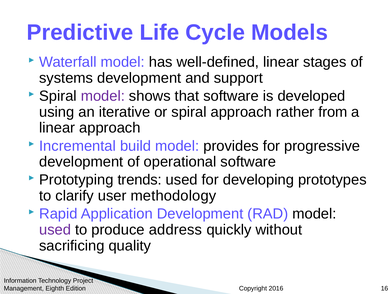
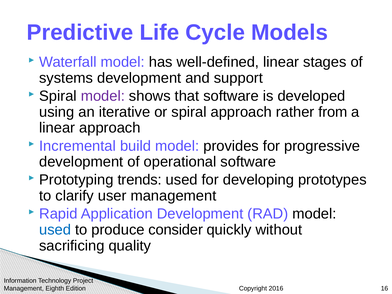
user methodology: methodology -> management (173, 196)
used colour: purple -> blue (55, 230)
address: address -> consider (176, 230)
